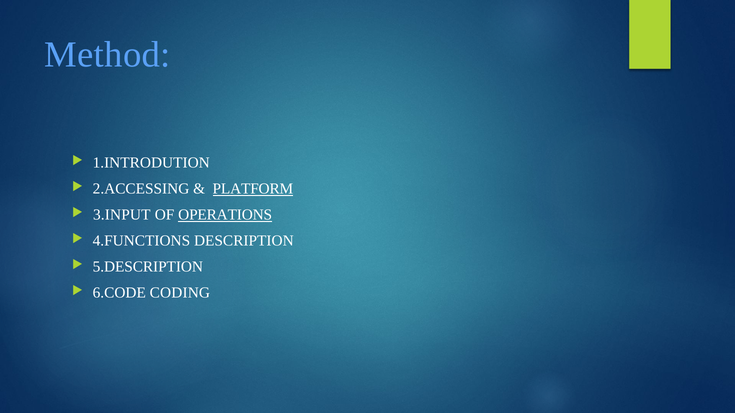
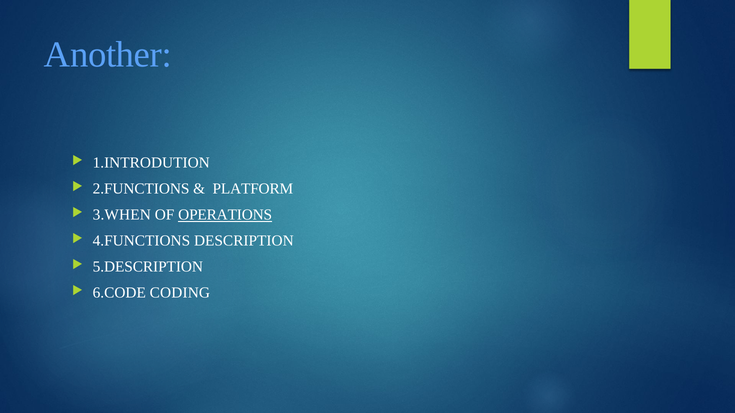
Method: Method -> Another (108, 55)
2.ACCESSING: 2.ACCESSING -> 2.FUNCTIONS (141, 189)
PLATFORM underline: present -> none (253, 189)
3.INPUT: 3.INPUT -> 3.WHEN (122, 215)
